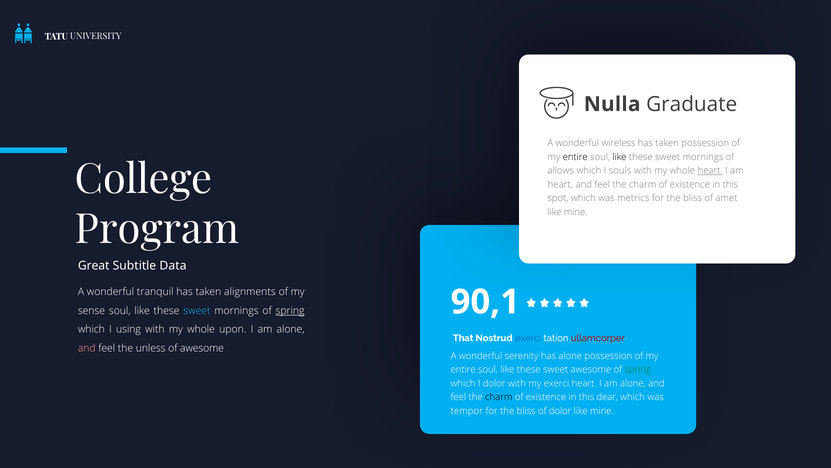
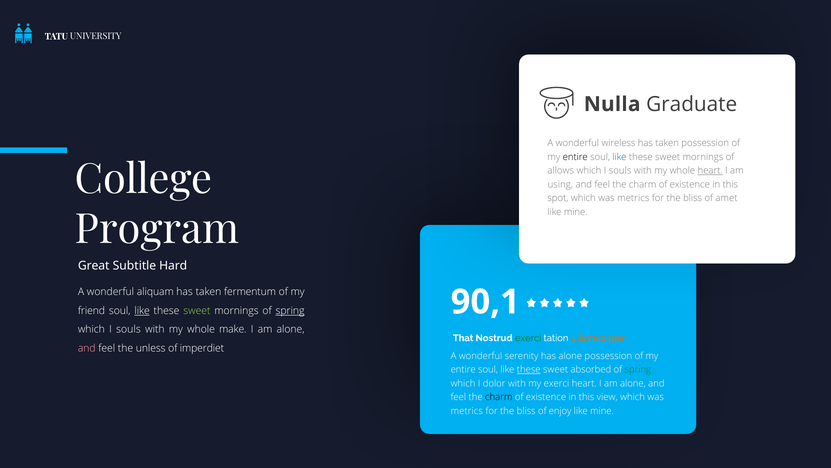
like colour: black -> blue (619, 157)
heart: heart -> using (560, 184)
Data: Data -> Hard (173, 266)
tranquil: tranquil -> aliquam (155, 292)
alignments: alignments -> fermentum (250, 292)
sense: sense -> friend (91, 310)
like underline: none -> present (142, 310)
sweet colour: light blue -> light green (197, 310)
using: using -> souls (128, 329)
upon: upon -> make (233, 329)
exerci colour: blue -> green (528, 338)
ullamcorper colour: red -> orange (598, 338)
of awesome: awesome -> imperdiet (202, 348)
these underline: none -> present (529, 369)
sweet awesome: awesome -> absorbed (591, 369)
dear: dear -> view (607, 397)
tempor: tempor -> metrics (467, 410)
of dolor: dolor -> enjoy (560, 410)
